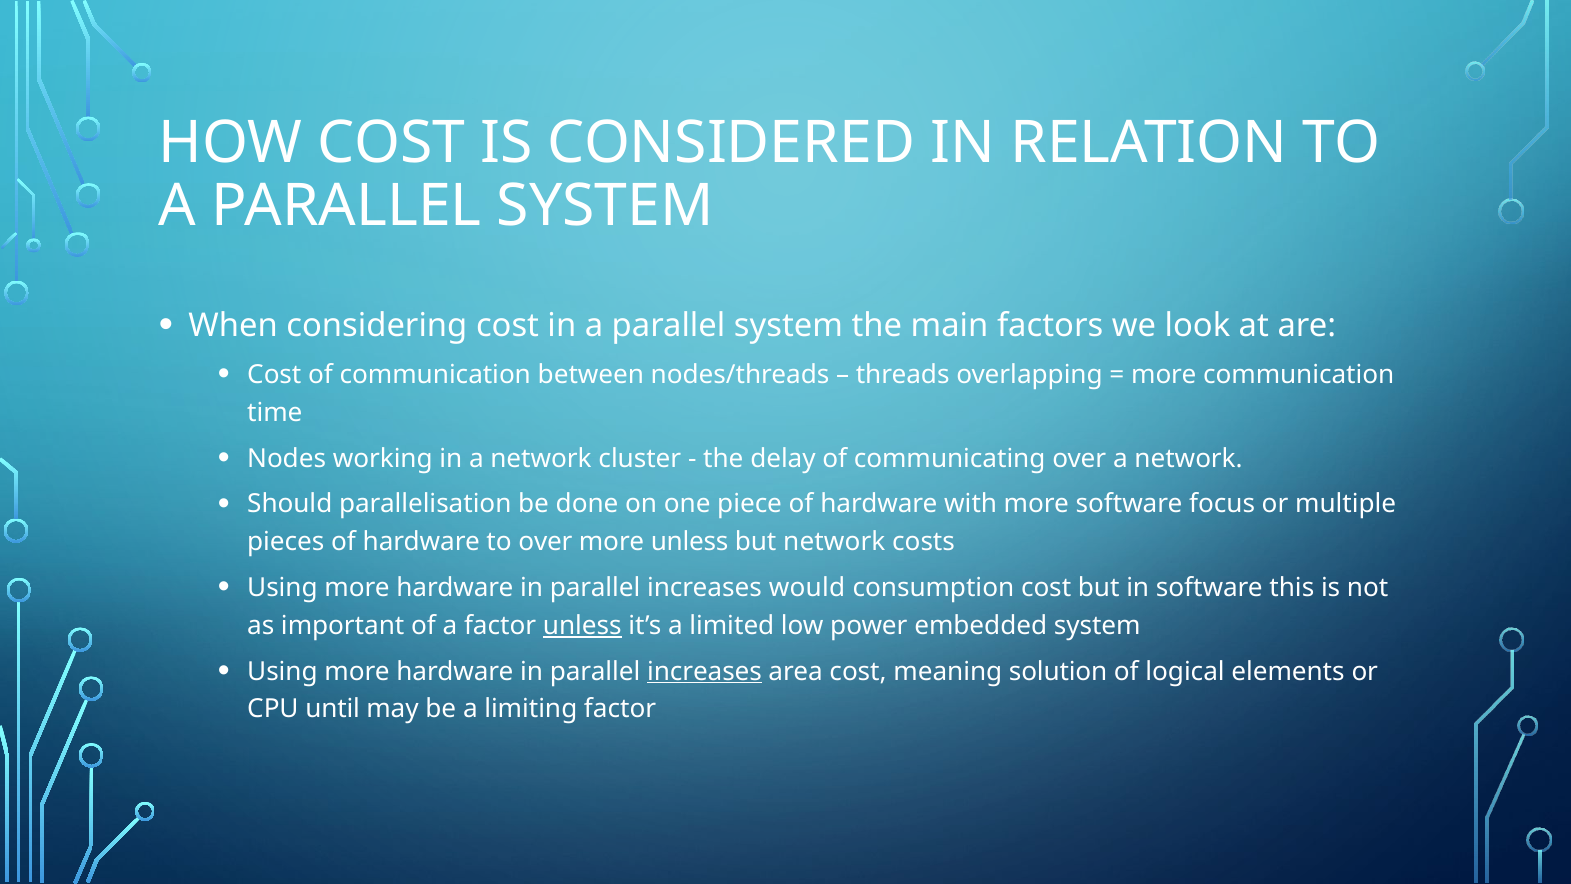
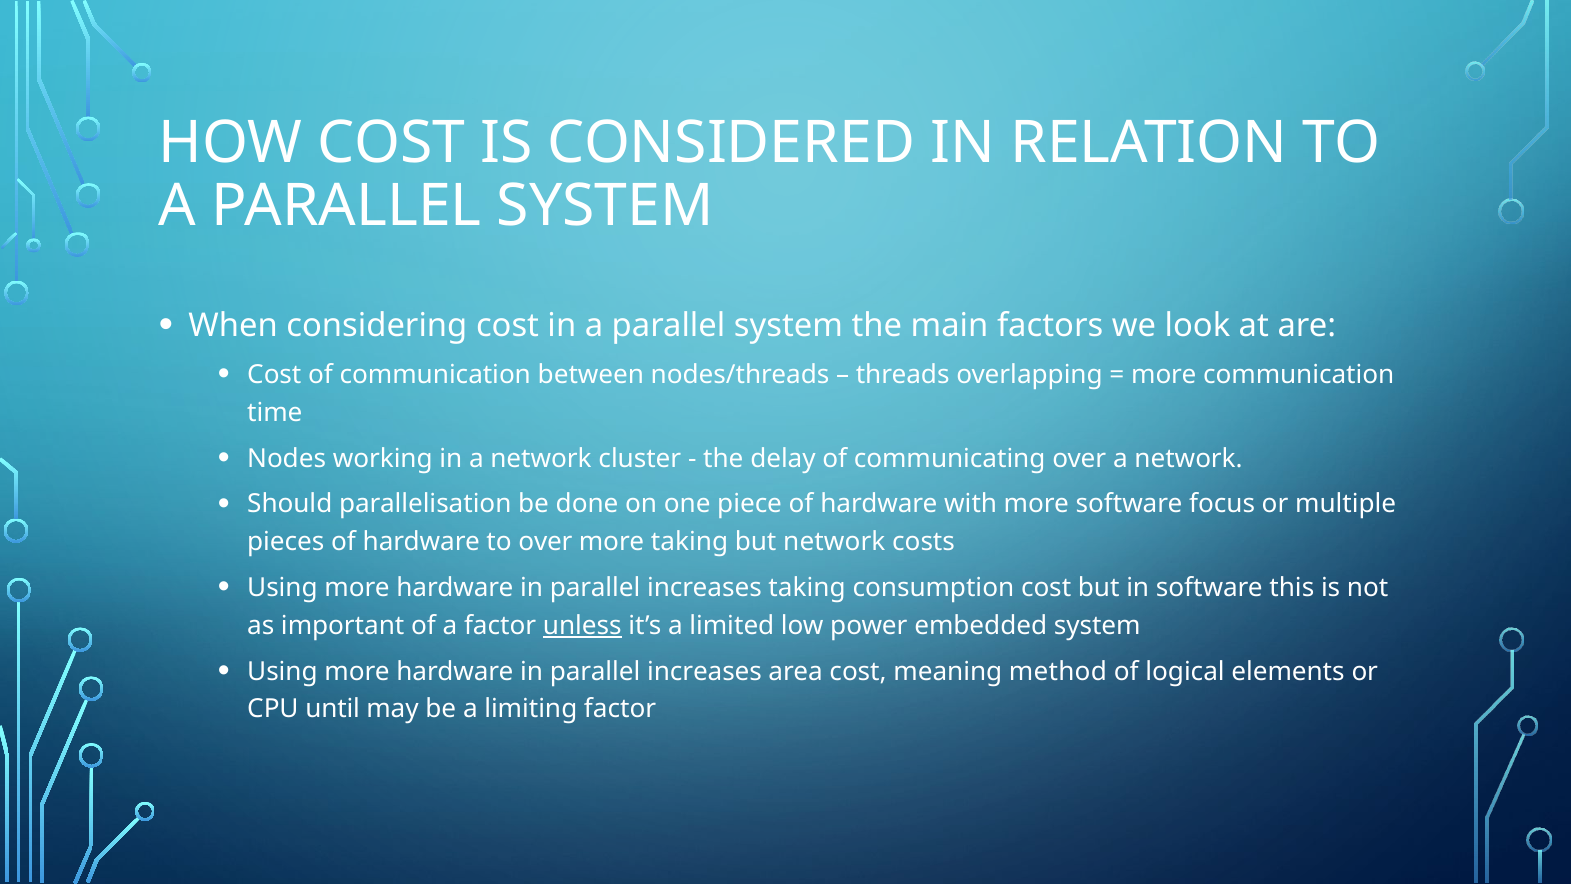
more unless: unless -> taking (689, 542)
increases would: would -> taking (807, 588)
increases underline: present -> none (705, 671)
solution: solution -> method (1058, 671)
